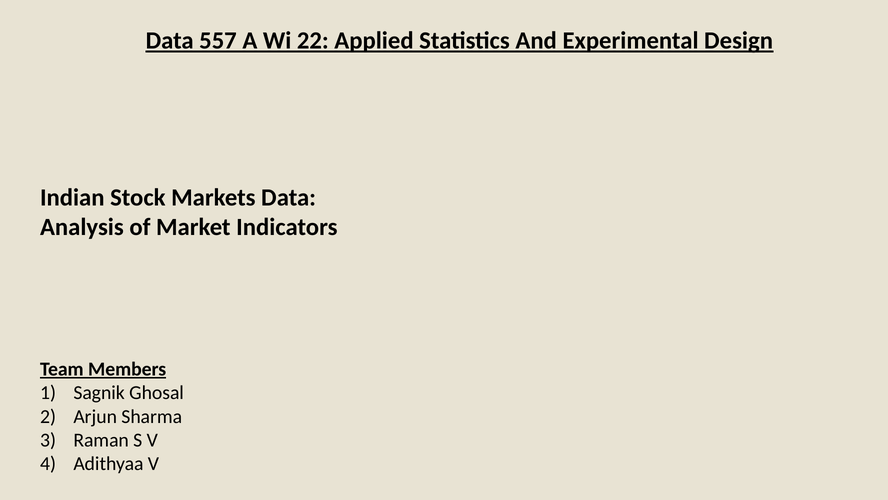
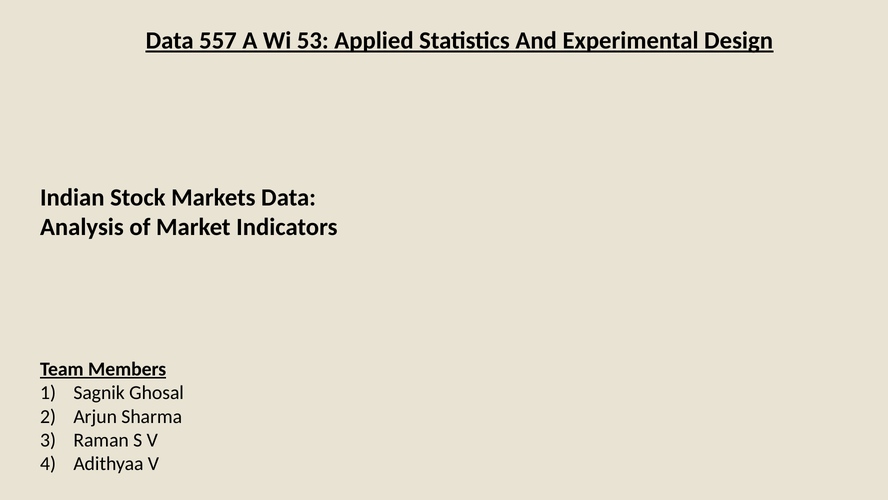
22: 22 -> 53 (313, 41)
